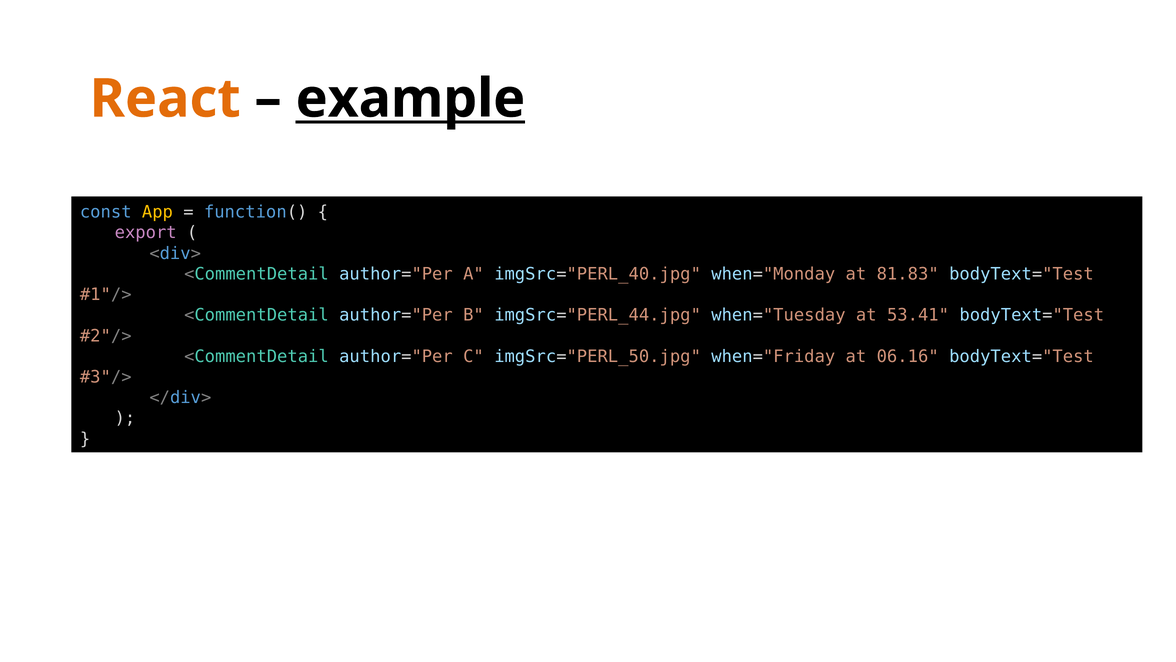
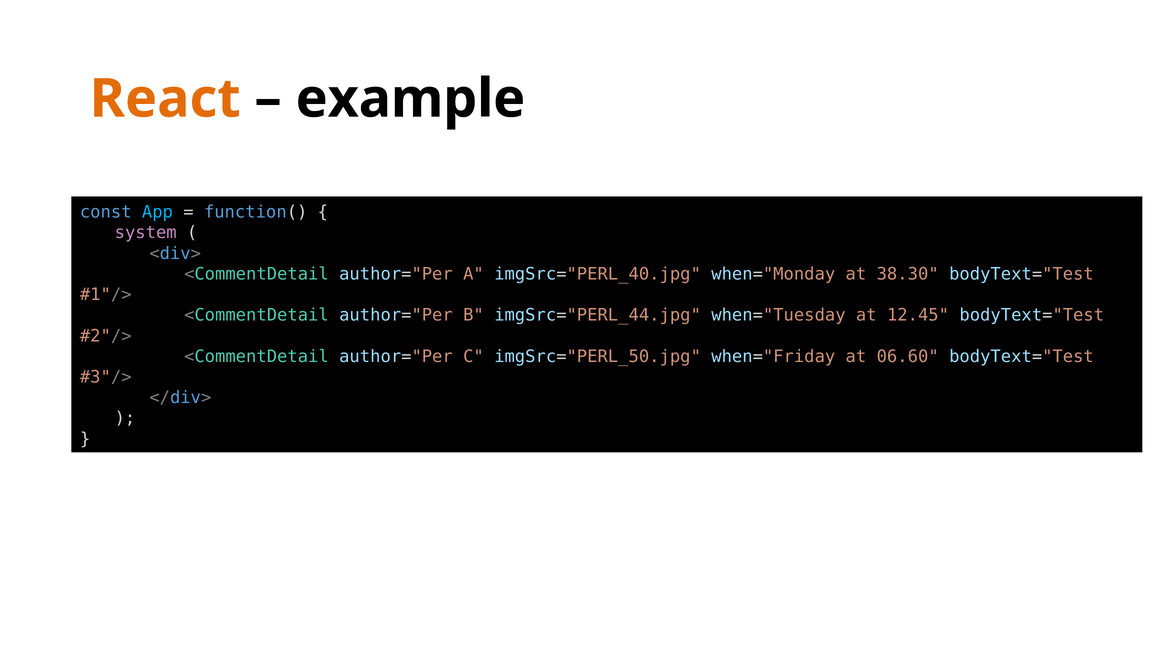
example underline: present -> none (410, 99)
App colour: yellow -> light blue (157, 212)
export: export -> system (146, 233)
81.83: 81.83 -> 38.30 (908, 274)
53.41: 53.41 -> 12.45 (918, 315)
06.16: 06.16 -> 06.60 (908, 356)
